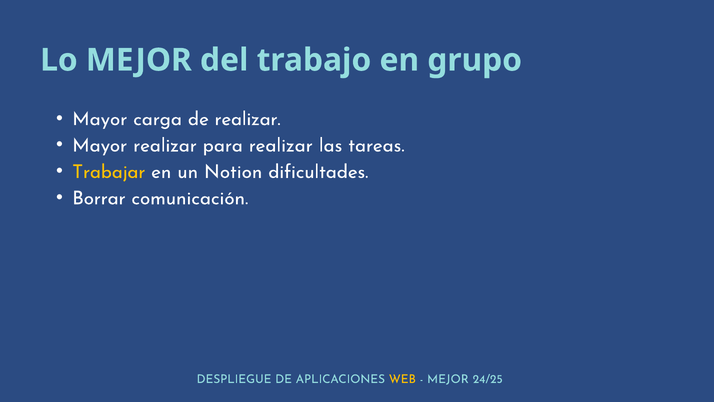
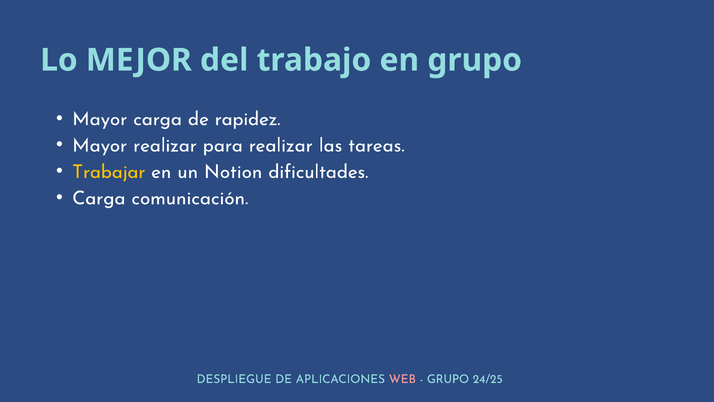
de realizar: realizar -> rapidez (248, 119)
Borrar: Borrar -> Carga (99, 198)
WEB colour: yellow -> pink (402, 379)
MEJOR: MEJOR -> GRUPO (448, 379)
